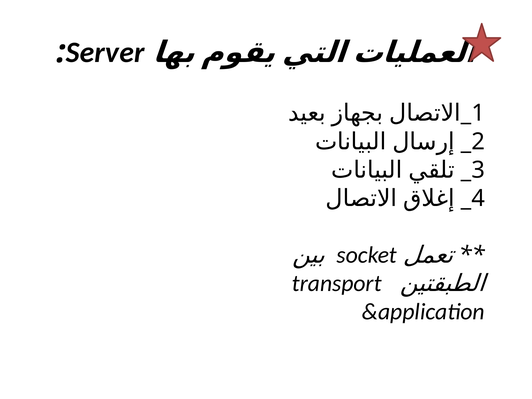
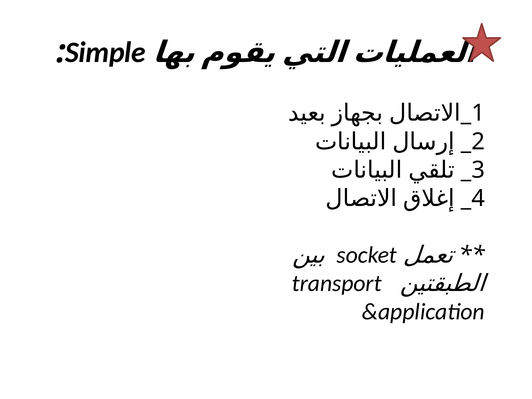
Server: Server -> Simple (105, 52)
